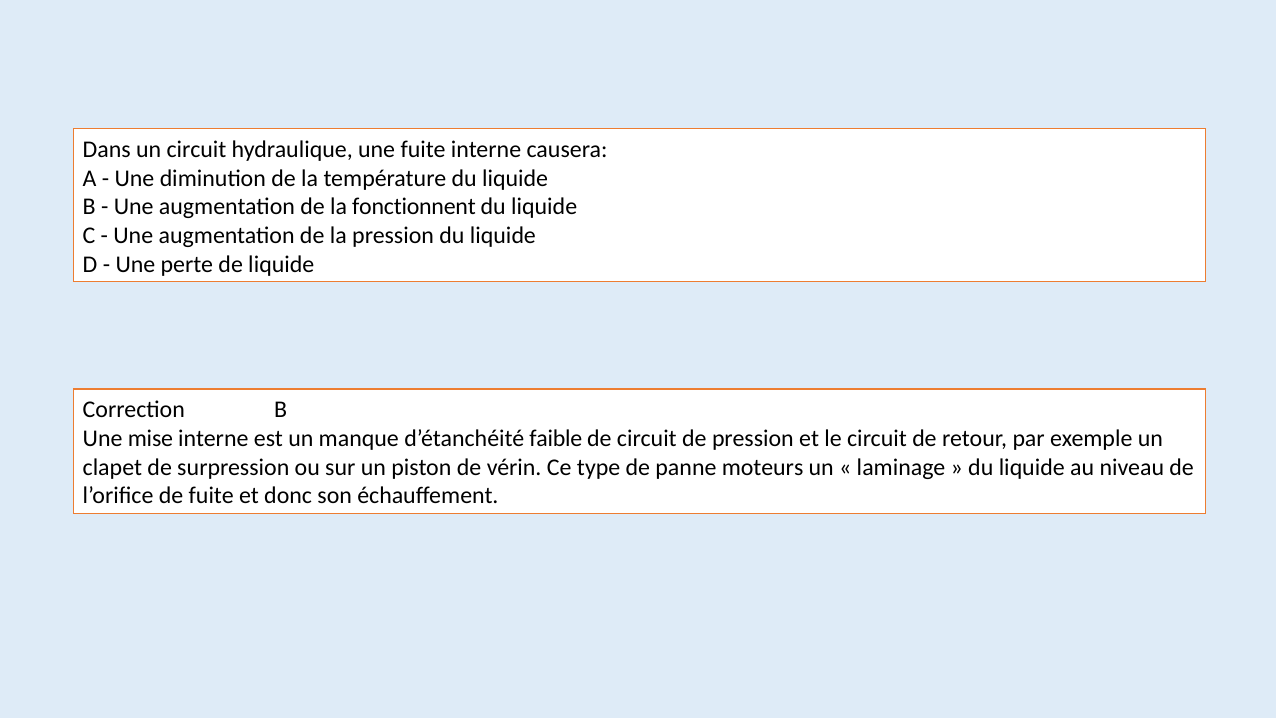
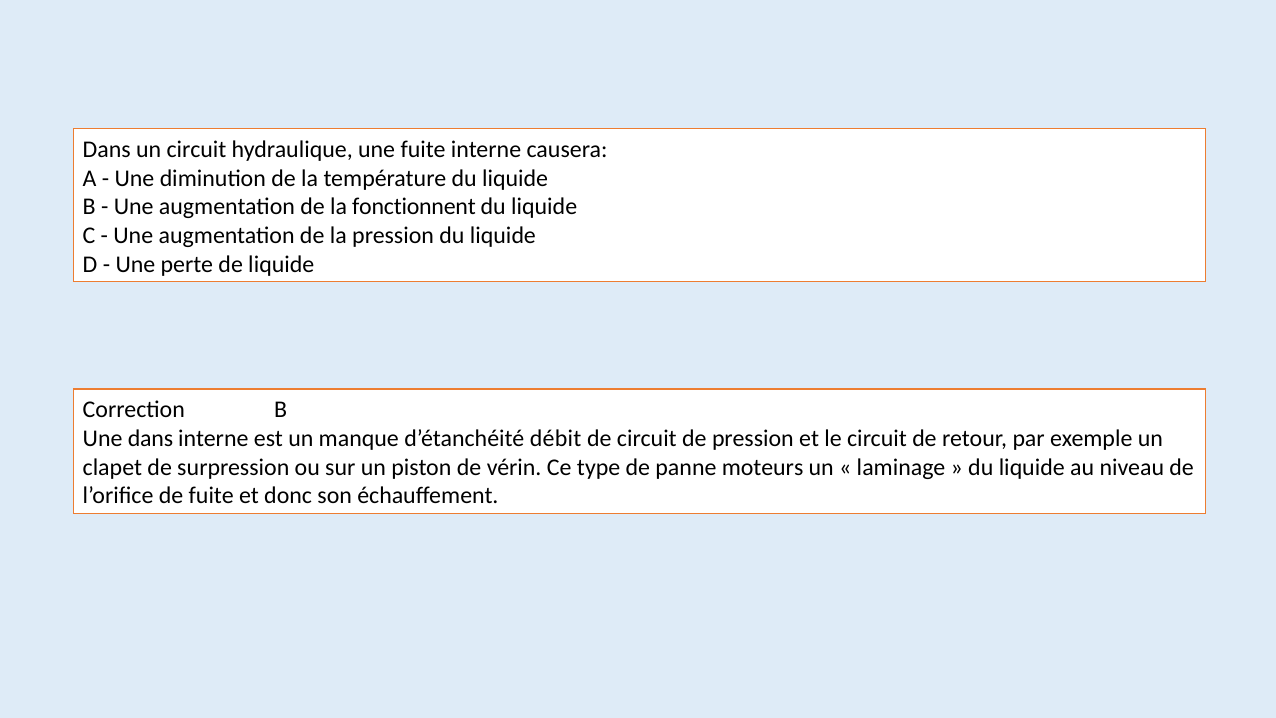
Une mise: mise -> dans (150, 438)
faible: faible -> débit (556, 438)
